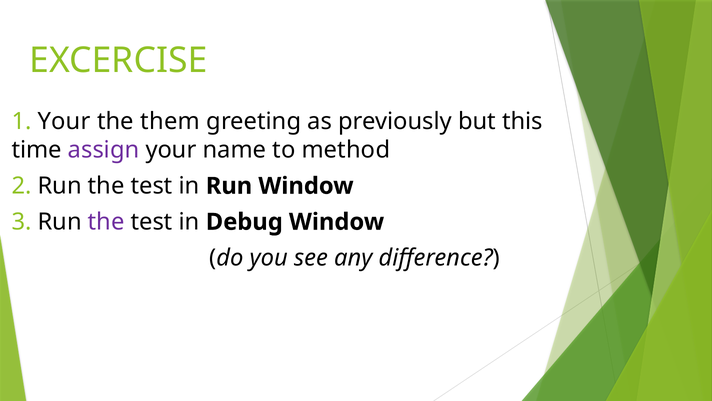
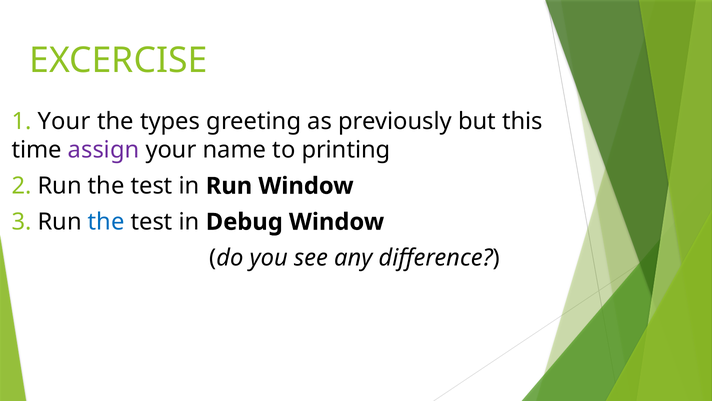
them: them -> types (170, 121)
method: method -> printing (346, 150)
the colour: purple -> blue (106, 222)
